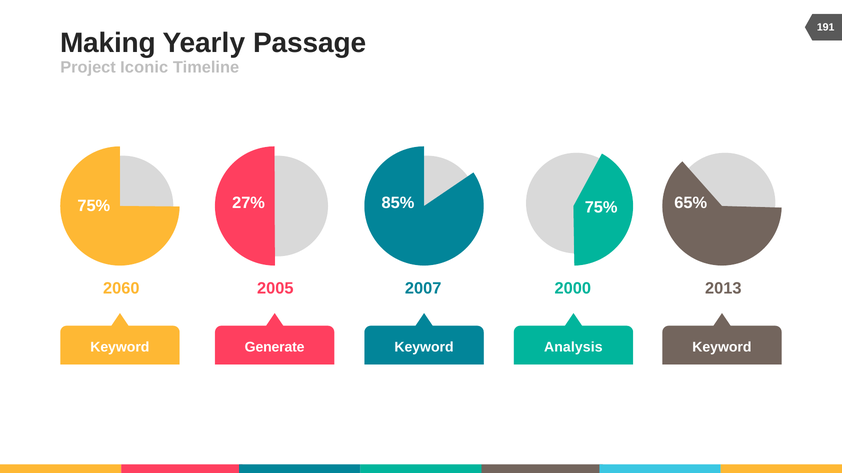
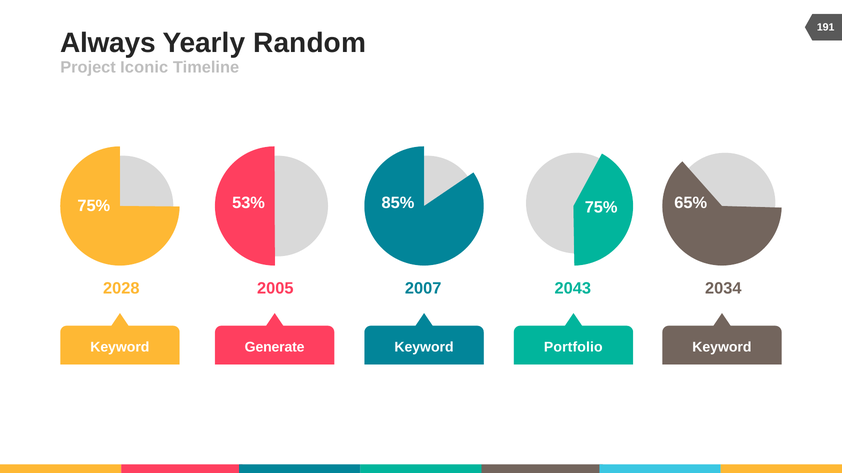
Making: Making -> Always (108, 43)
Passage: Passage -> Random (310, 43)
27%: 27% -> 53% (249, 203)
2060: 2060 -> 2028 (121, 289)
2000: 2000 -> 2043 (573, 289)
2013: 2013 -> 2034 (723, 289)
Analysis: Analysis -> Portfolio (573, 347)
